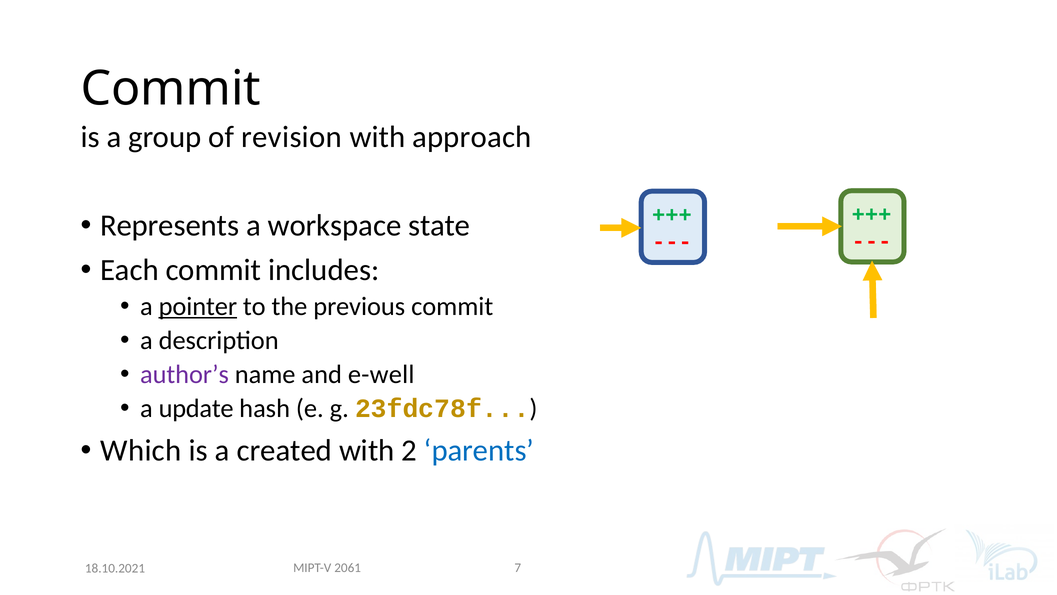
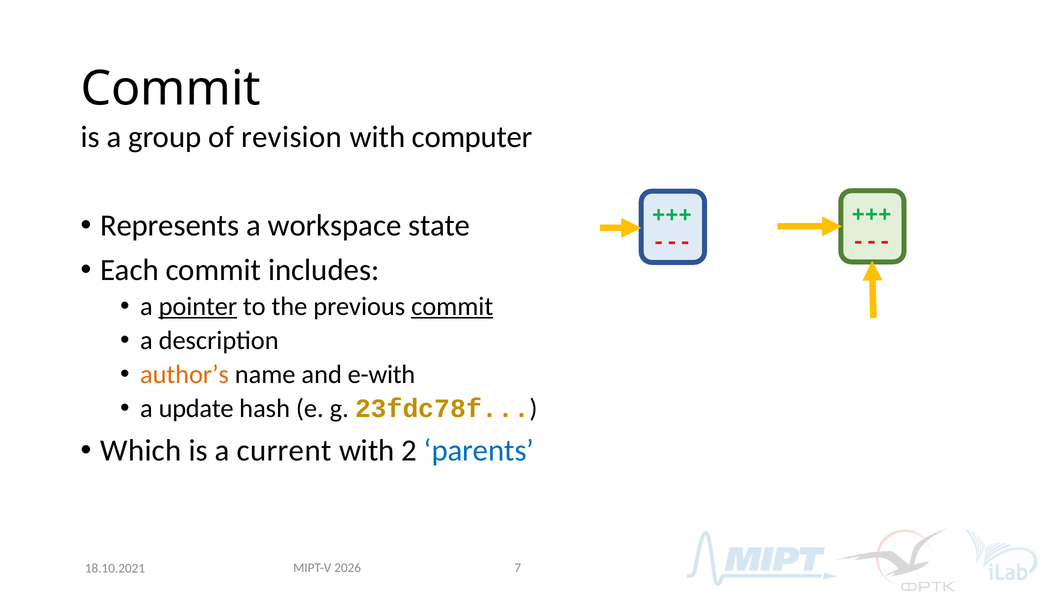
approach: approach -> computer (472, 137)
commit underline: none -> present (452, 306)
author’s colour: purple -> orange (184, 374)
e-well: e-well -> e-with (381, 374)
created: created -> current (284, 450)
2061: 2061 -> 2026 (348, 568)
